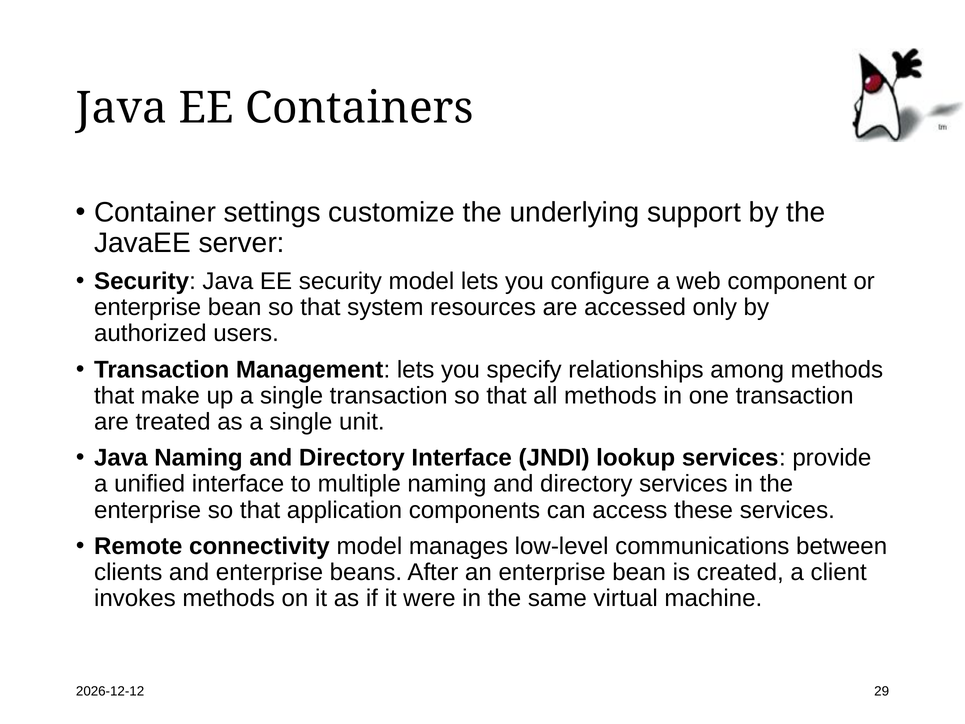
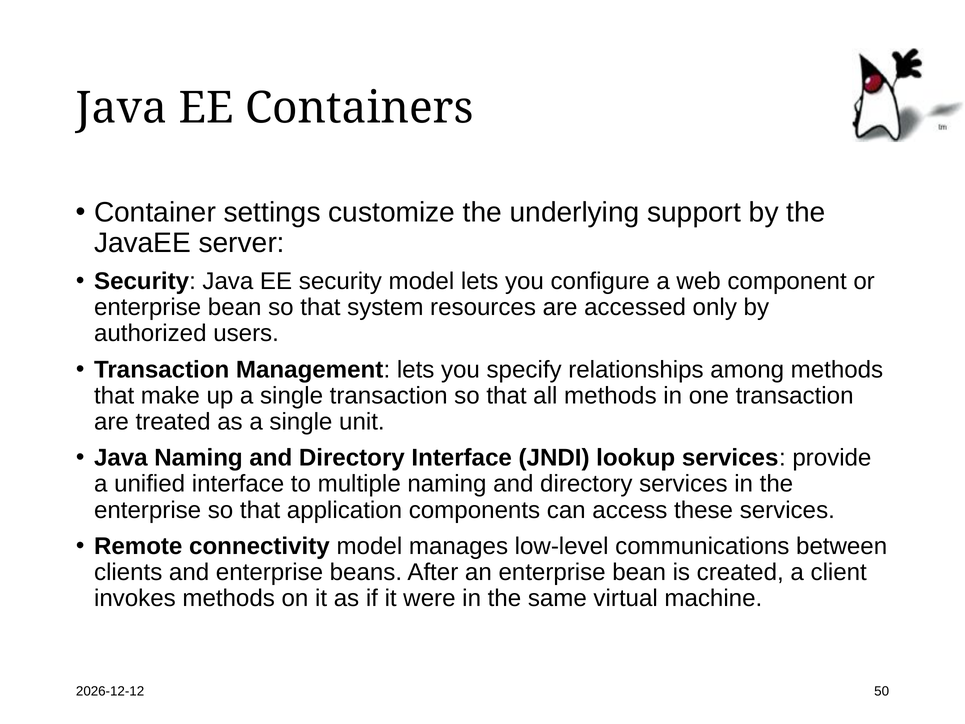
29: 29 -> 50 (882, 691)
